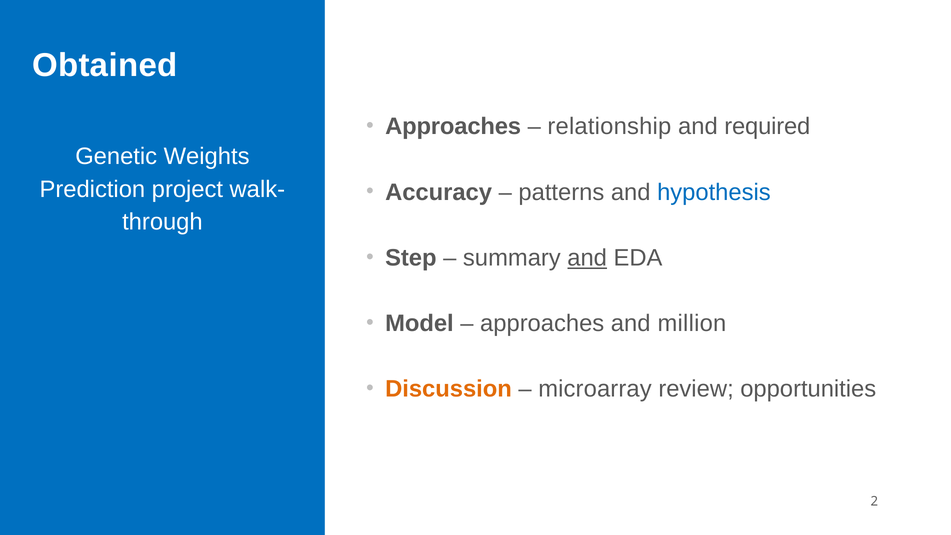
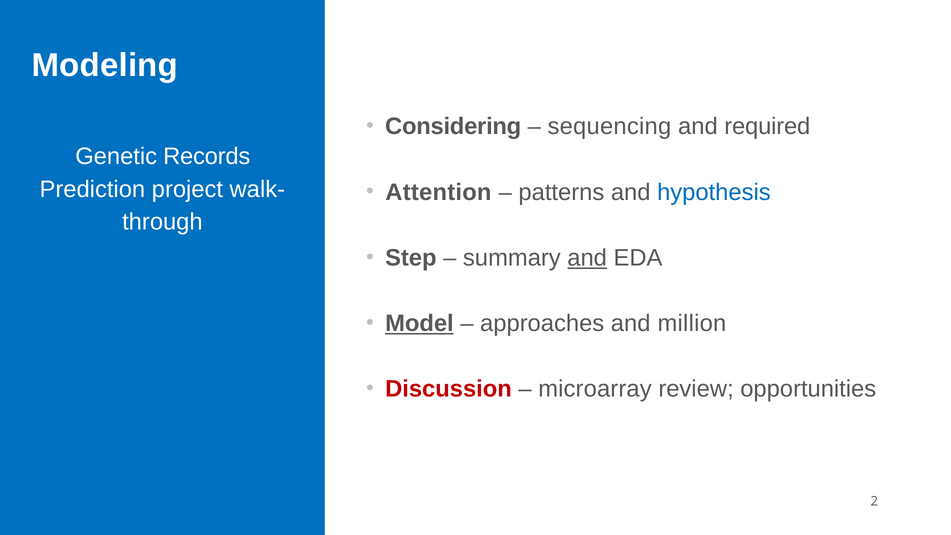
Obtained: Obtained -> Modeling (105, 65)
Approaches: Approaches -> Considering (453, 127)
relationship: relationship -> sequencing (609, 127)
Weights: Weights -> Records (207, 157)
Accuracy: Accuracy -> Attention (438, 192)
Model underline: none -> present (419, 323)
Discussion colour: orange -> red (448, 389)
